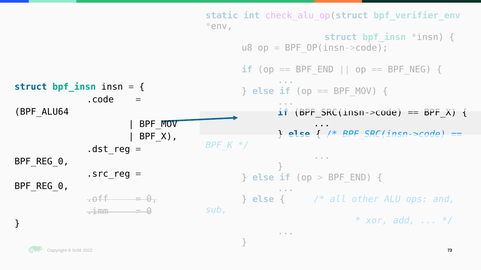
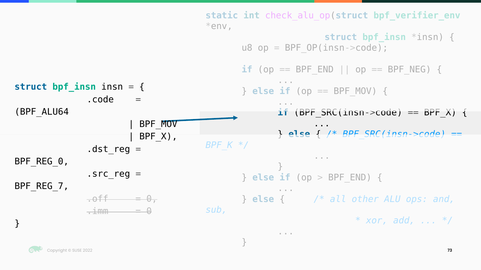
BPF_REG_0: BPF_REG_0 -> BPF_REG_7 (42, 187)
